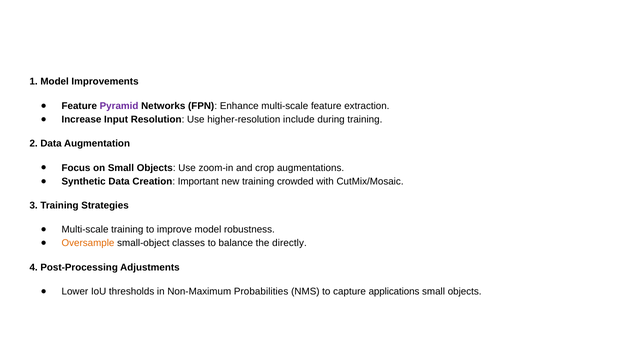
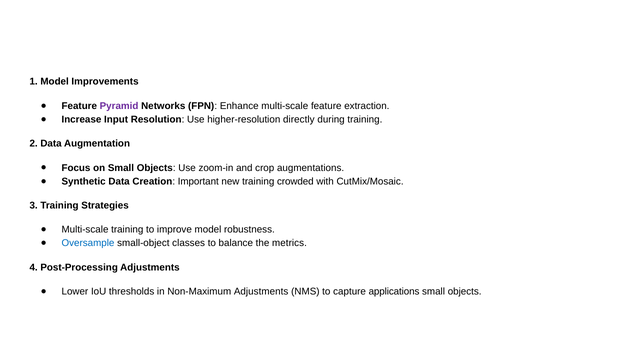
include: include -> directly (299, 119)
Oversample colour: orange -> blue (88, 243)
directly: directly -> metrics (289, 243)
Non-Maximum Probabilities: Probabilities -> Adjustments (261, 291)
